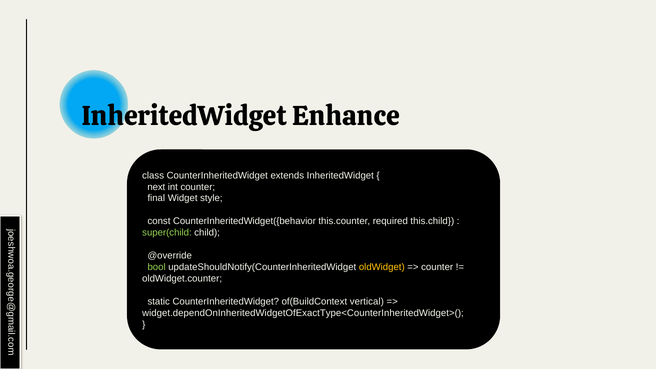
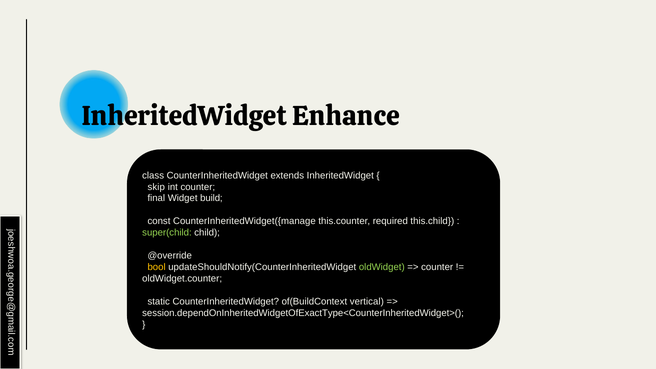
next: next -> skip (156, 187)
style: style -> build (211, 198)
CounterInheritedWidget({behavior: CounterInheritedWidget({behavior -> CounterInheritedWidget({manage (244, 221)
bool colour: light green -> yellow (157, 267)
oldWidget colour: yellow -> light green (382, 267)
widget.dependOnInheritedWidgetOfExactType<CounterInheritedWidget>(: widget.dependOnInheritedWidgetOfExactType<CounterInheritedWidget>( -> session.dependOnInheritedWidgetOfExactType<CounterInheritedWidget>( (303, 313)
